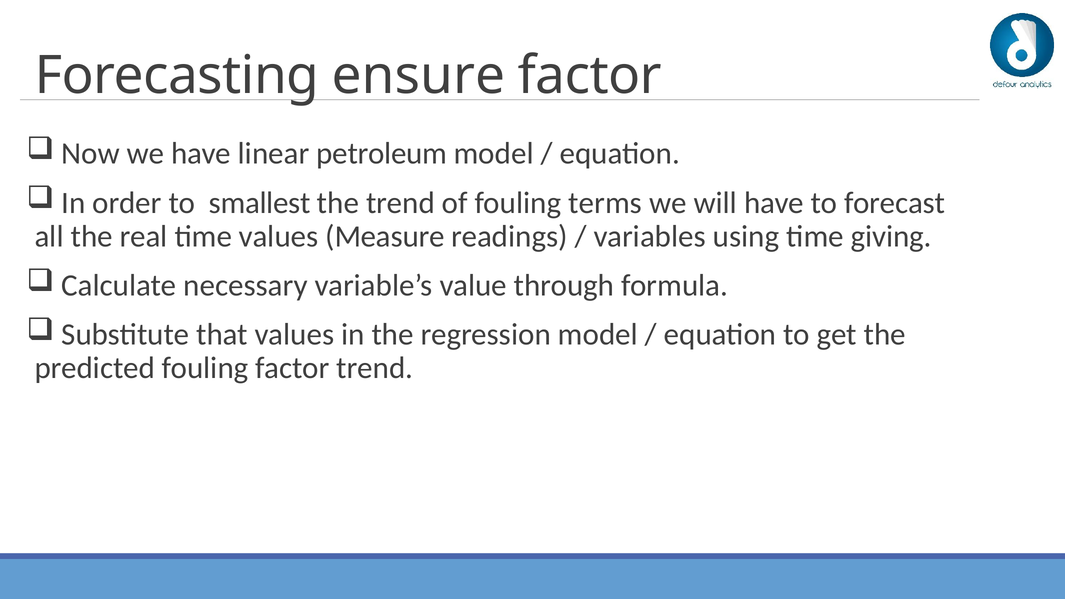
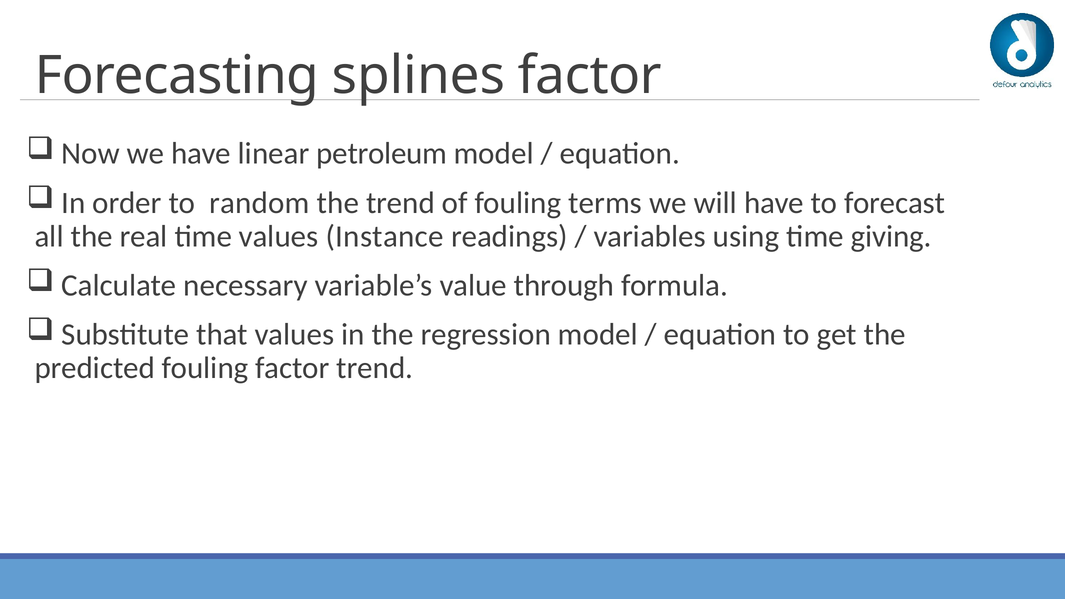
ensure: ensure -> splines (419, 76)
smallest: smallest -> random (259, 203)
Measure: Measure -> Instance (385, 236)
